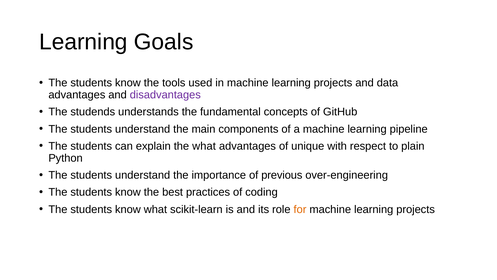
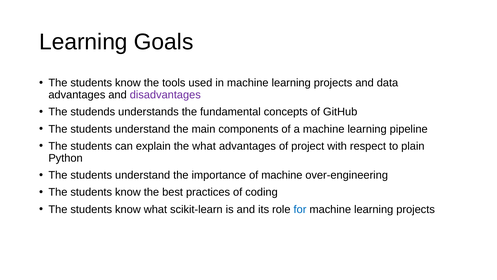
unique: unique -> project (308, 146)
of previous: previous -> machine (282, 175)
for colour: orange -> blue (300, 209)
